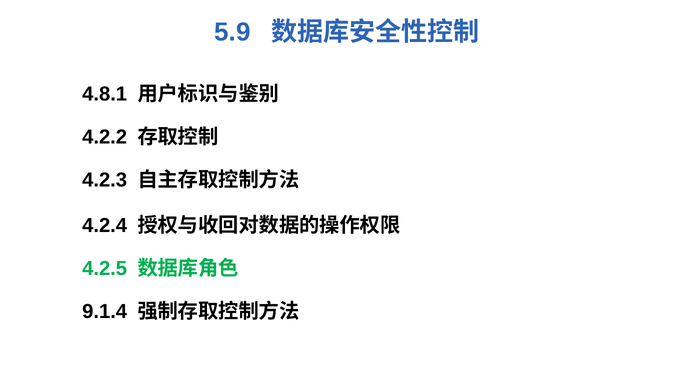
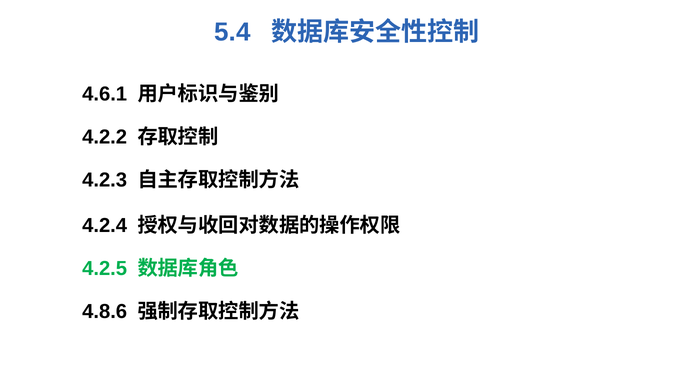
5.9: 5.9 -> 5.4 (233, 32)
4.8.1: 4.8.1 -> 4.6.1 (105, 94)
9.1.4: 9.1.4 -> 4.8.6 (105, 311)
